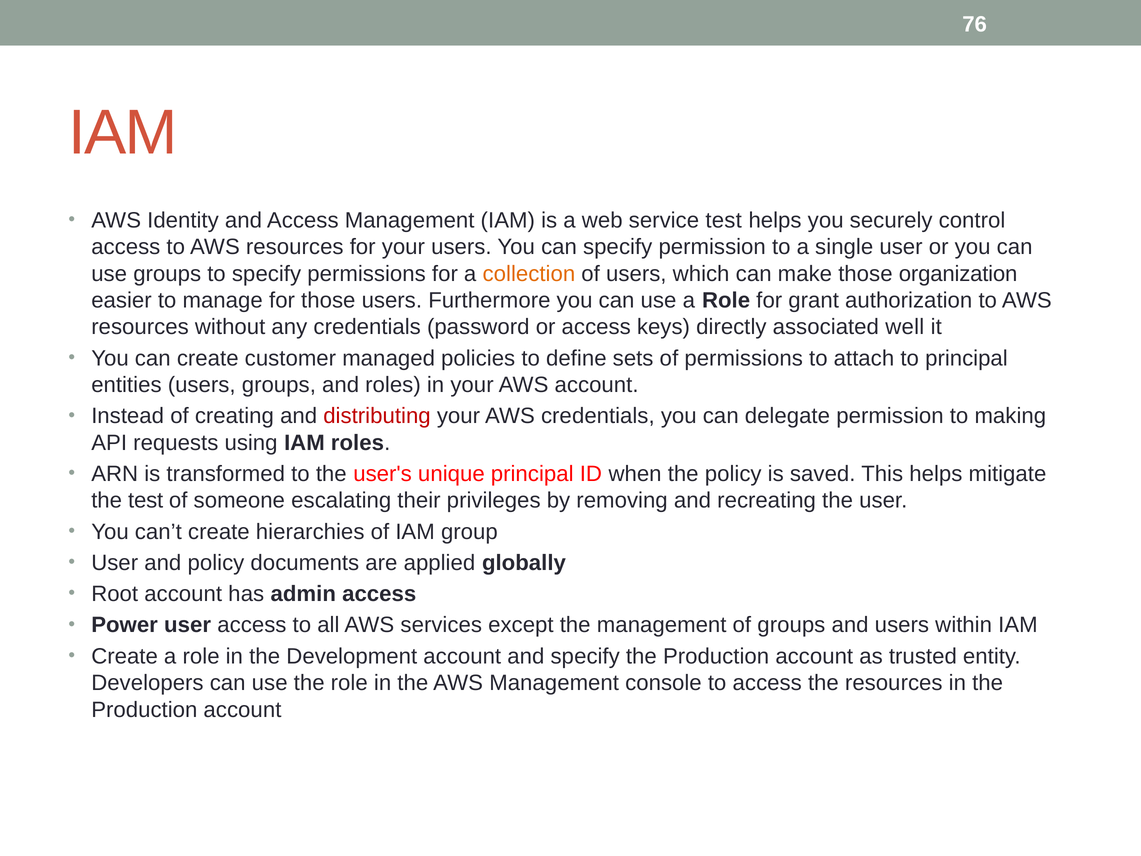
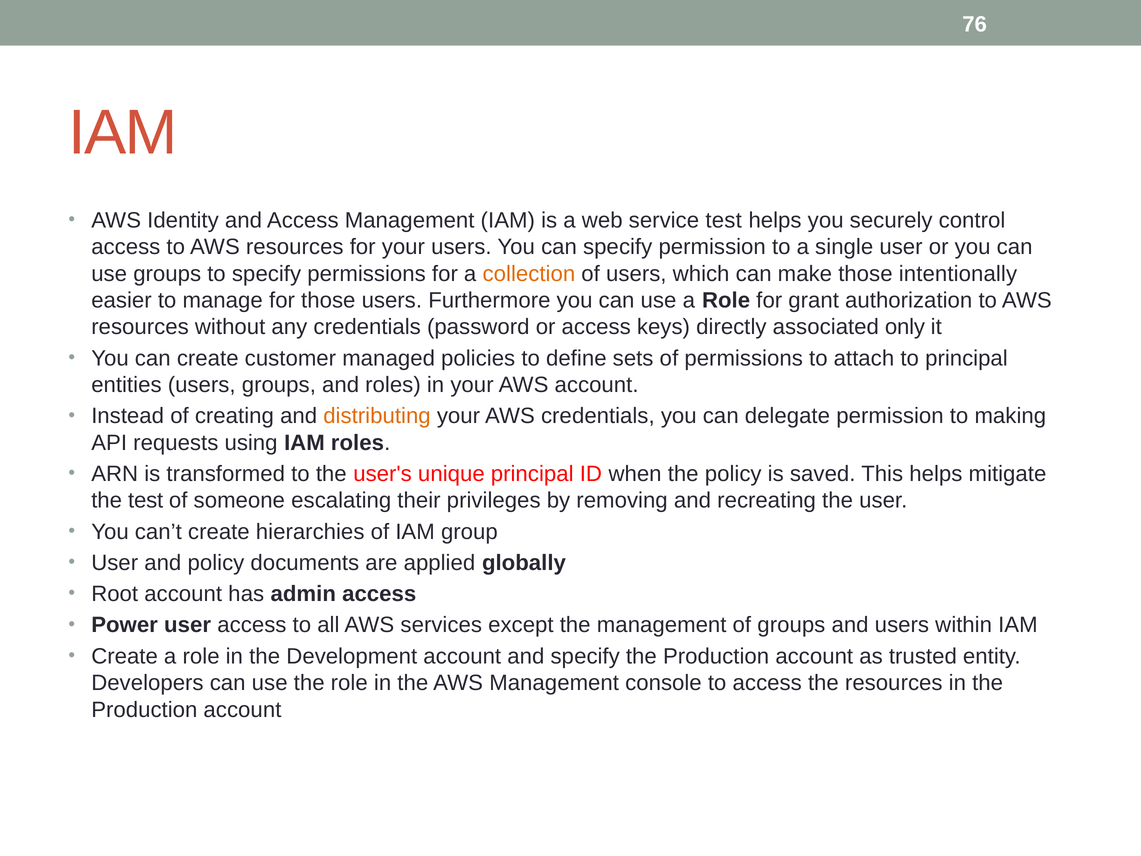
organization: organization -> intentionally (958, 274)
well: well -> only (905, 327)
distributing colour: red -> orange (377, 416)
